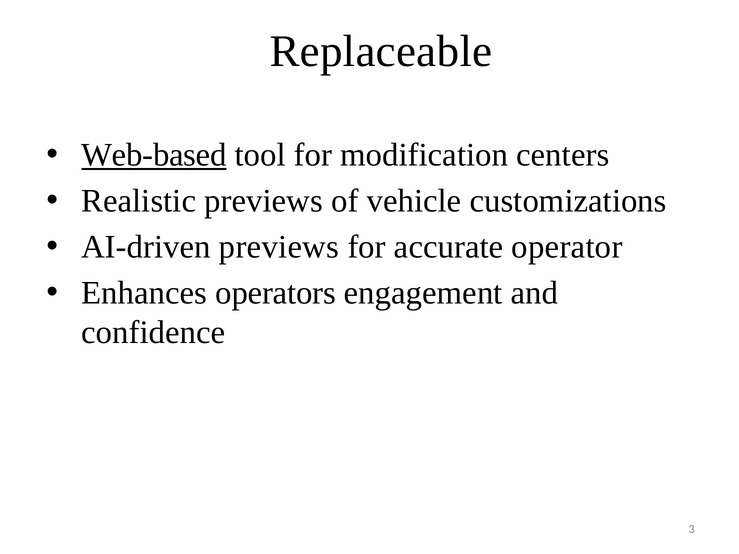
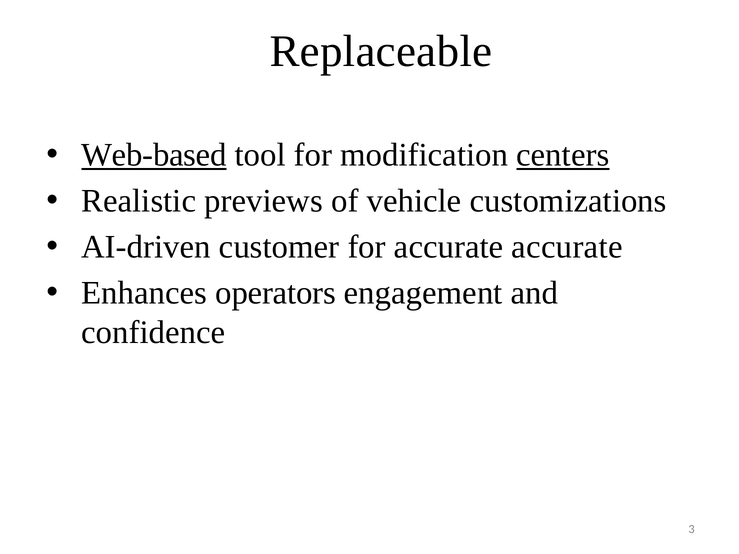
centers underline: none -> present (563, 155)
AI-driven previews: previews -> customer (279, 247)
accurate operator: operator -> accurate (567, 247)
